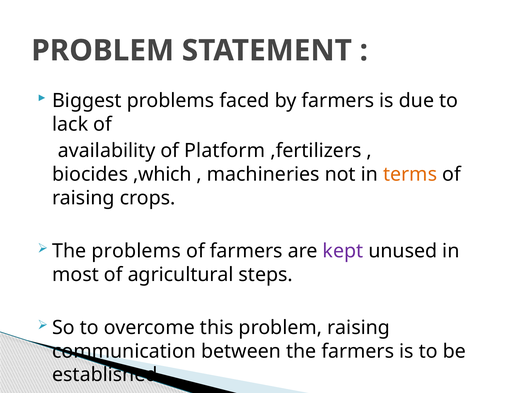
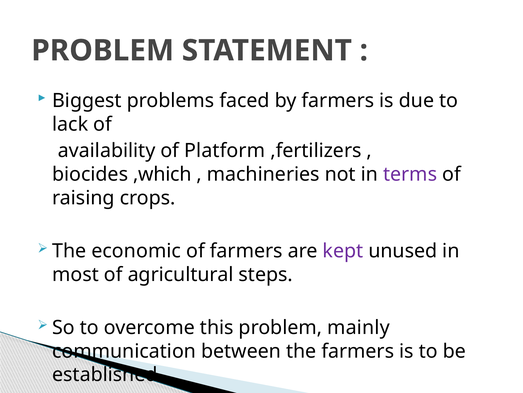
terms colour: orange -> purple (410, 174)
The problems: problems -> economic (136, 250)
problem raising: raising -> mainly (359, 327)
